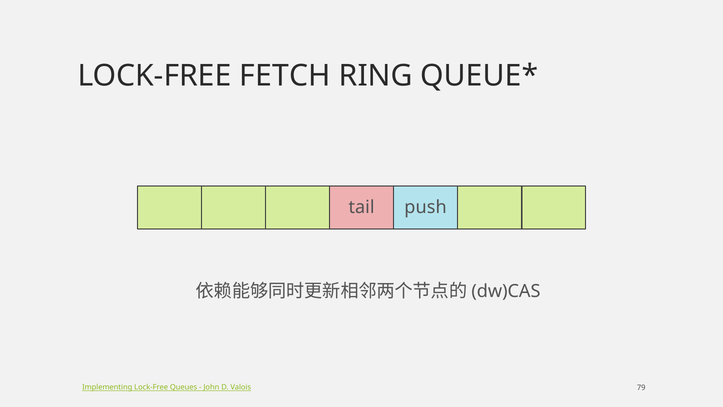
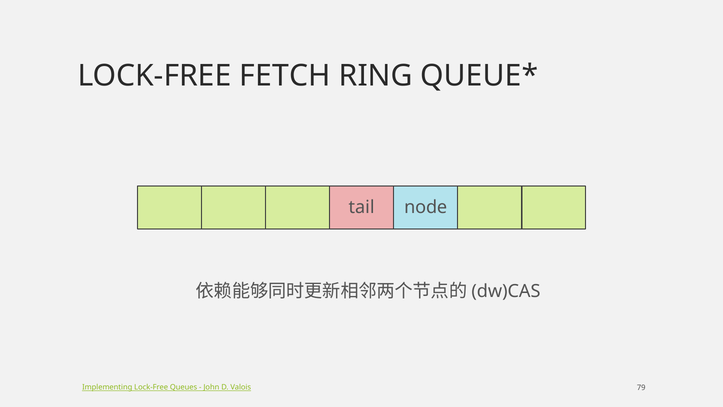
push: push -> node (426, 207)
